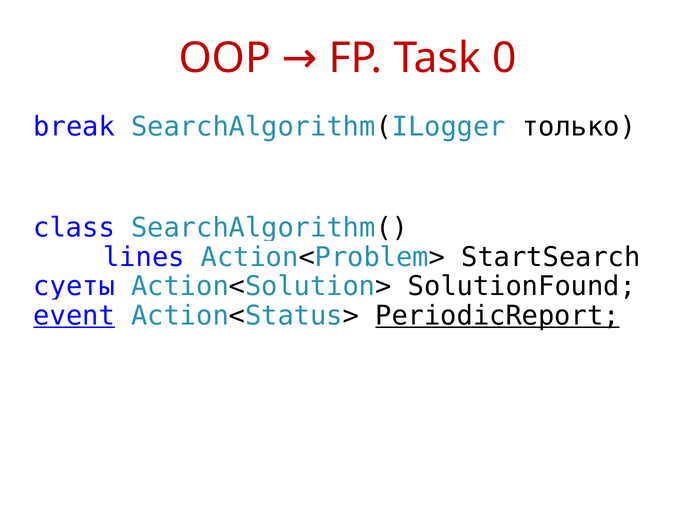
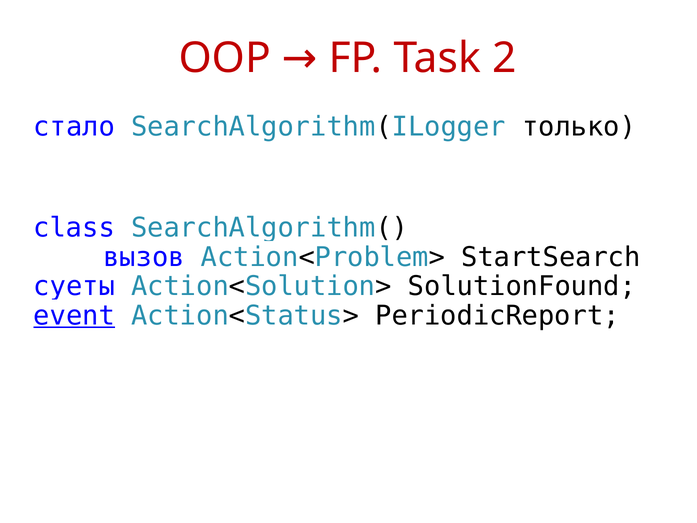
0: 0 -> 2 (504, 58)
break: break -> стало (74, 127)
lines: lines -> вызов (144, 257)
PeriodicReport underline: present -> none (497, 316)
